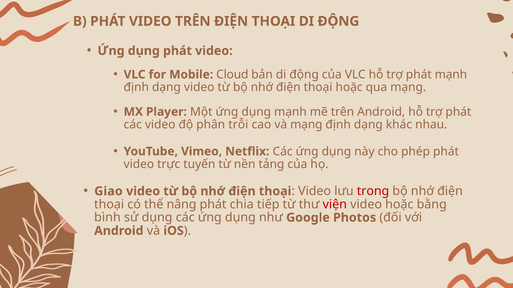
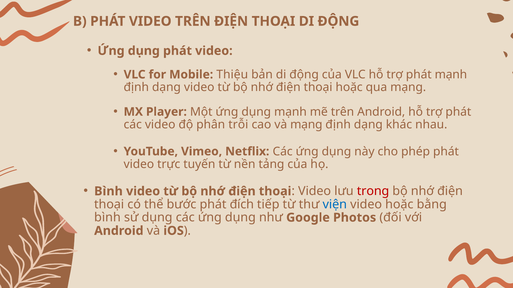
Cloud: Cloud -> Thiệu (232, 75)
Giao: Giao -> Bình (108, 192)
nâng: nâng -> bước (181, 205)
chia: chia -> đích (242, 205)
viện colour: red -> blue (335, 205)
